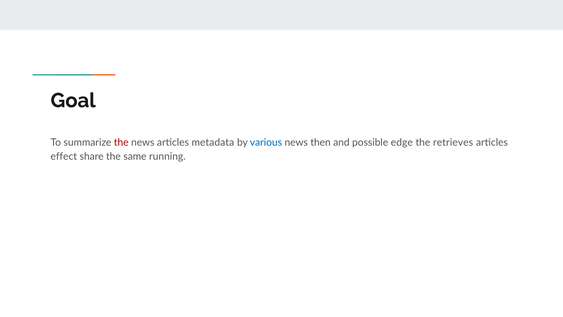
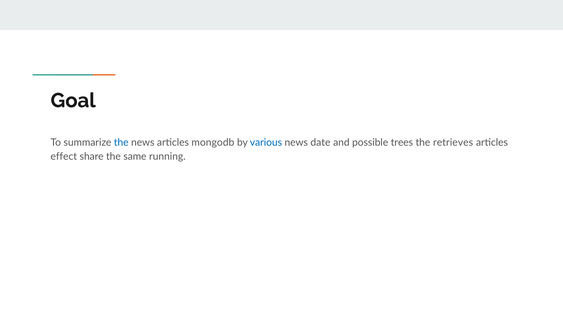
the colour: red -> blue (121, 142)
metadata: metadata -> mongodb (213, 142)
then: then -> date (320, 142)
edge: edge -> trees (402, 142)
